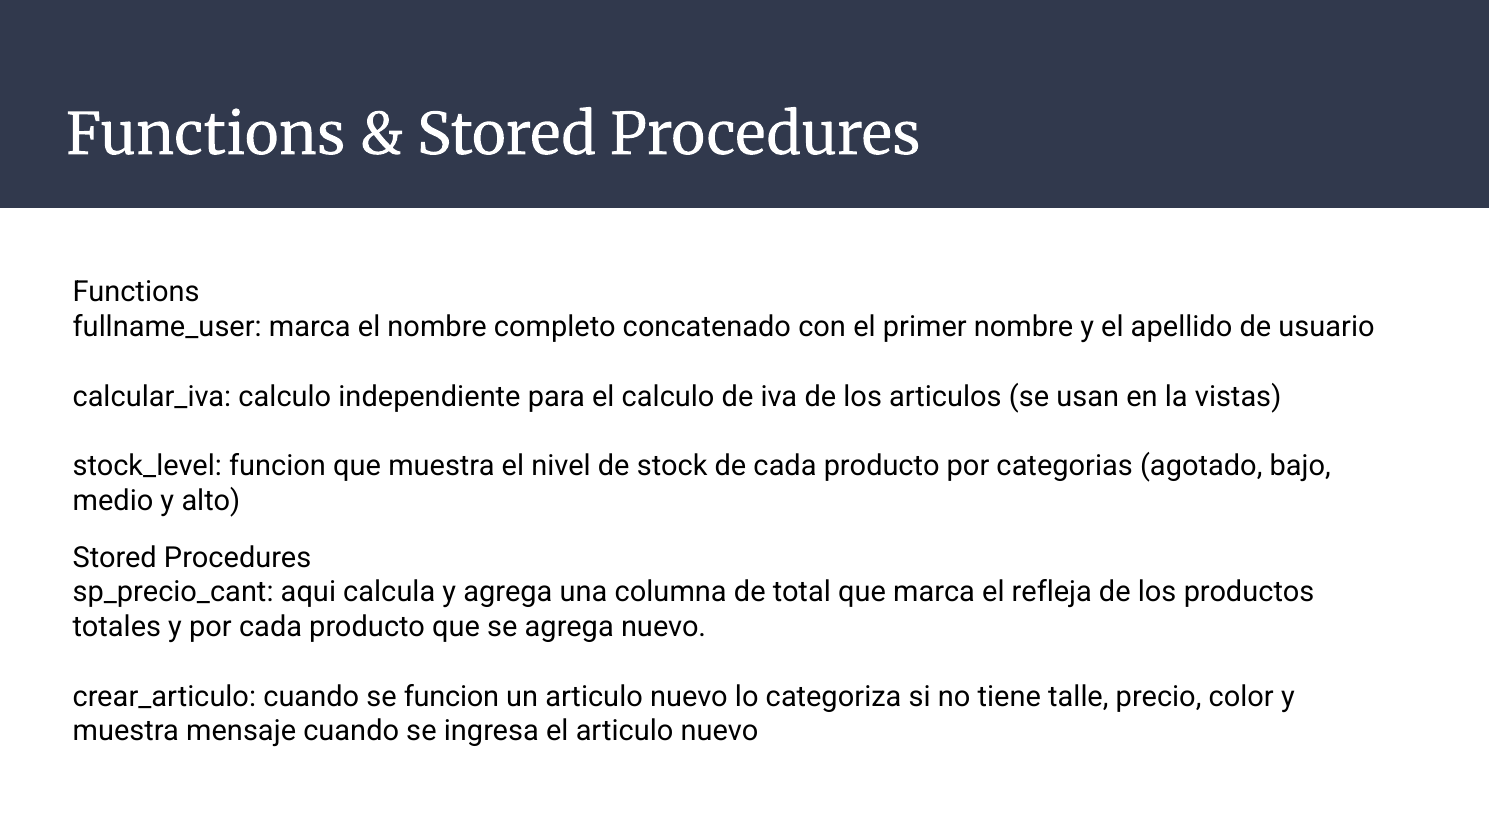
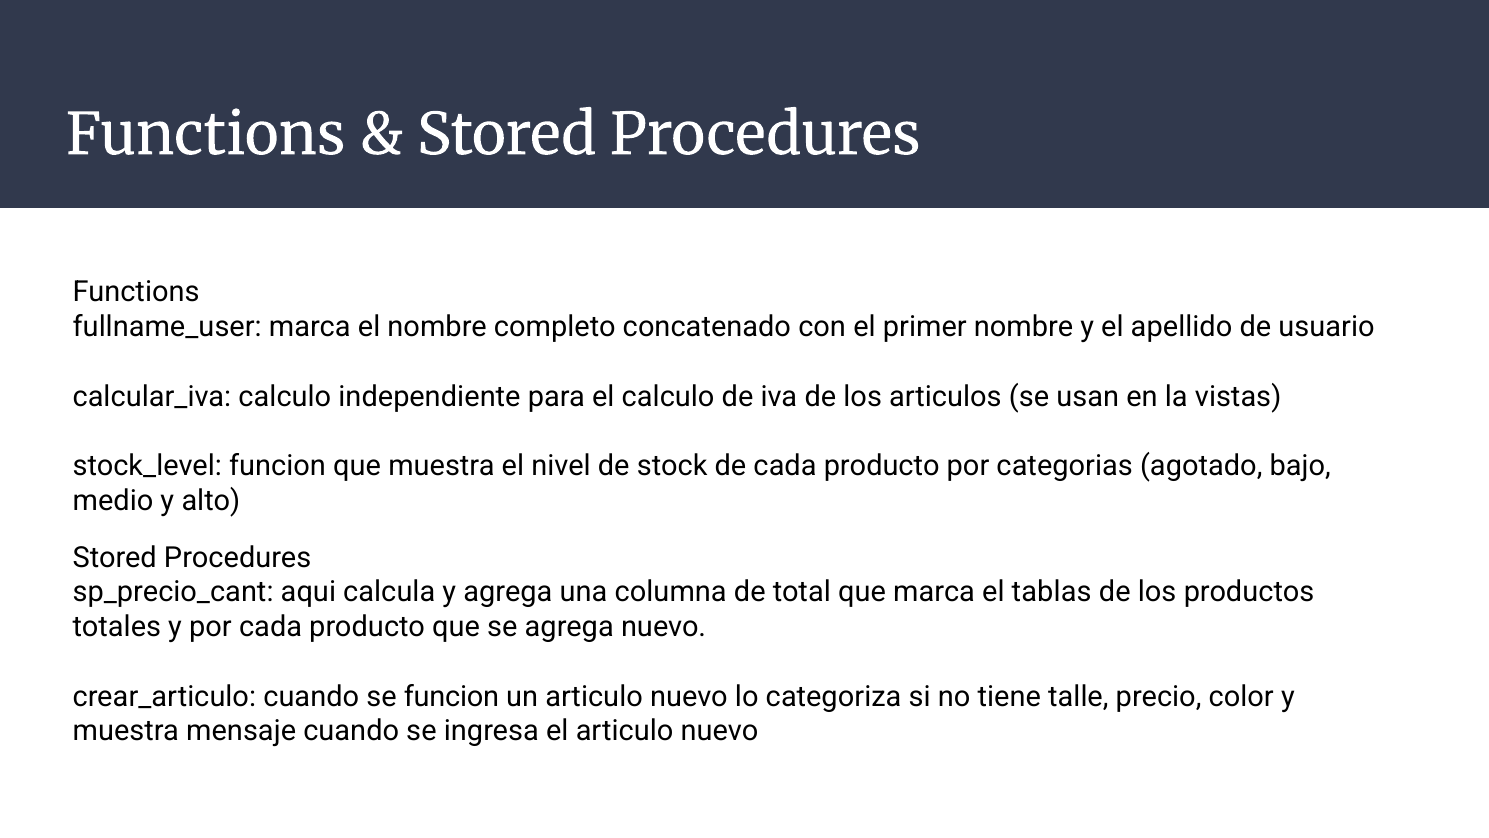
refleja: refleja -> tablas (1052, 592)
